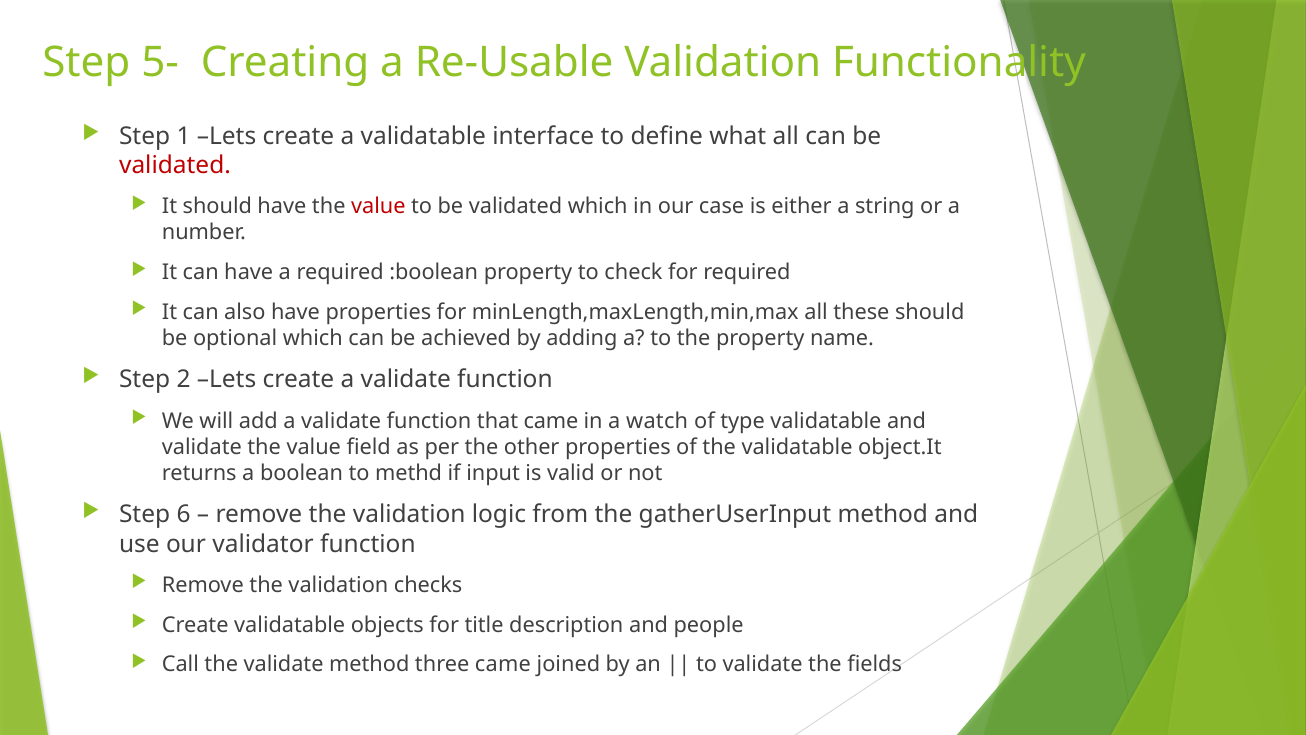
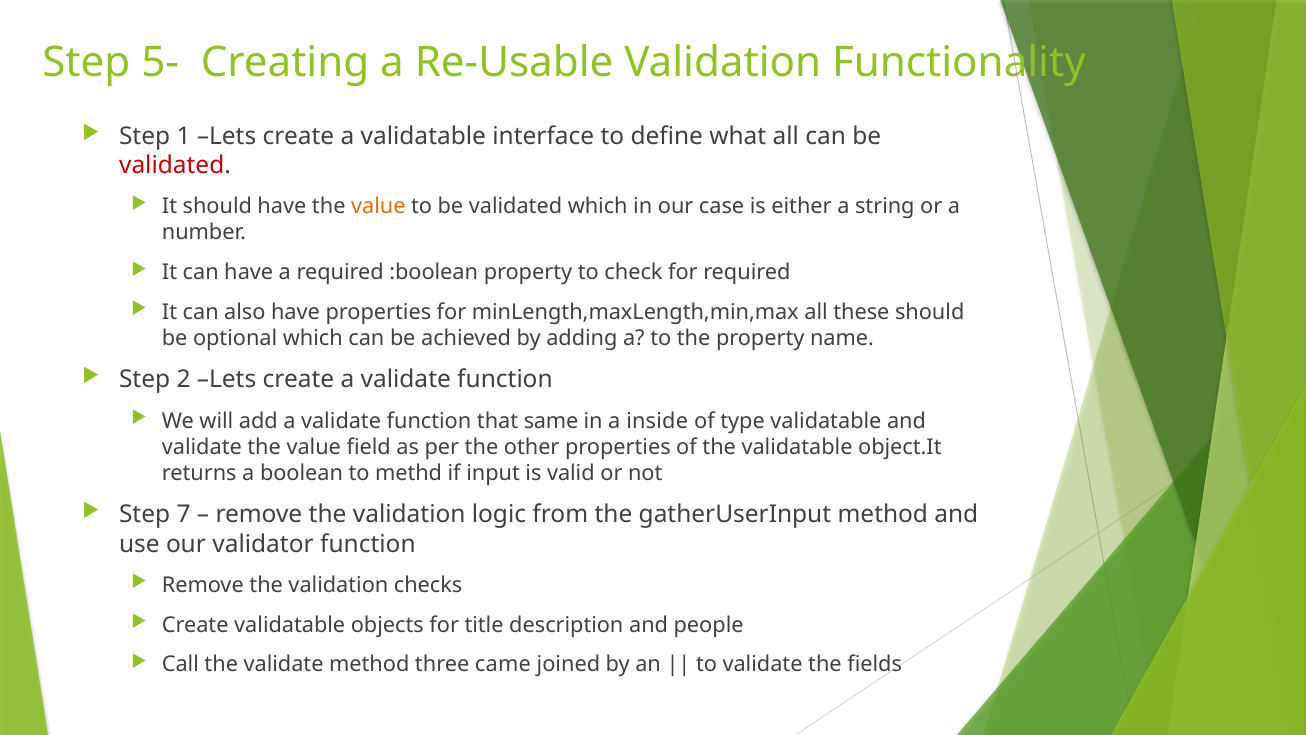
value colour: red -> orange (378, 207)
that came: came -> same (551, 421)
watch: watch -> inside (657, 421)
6: 6 -> 7 (184, 514)
